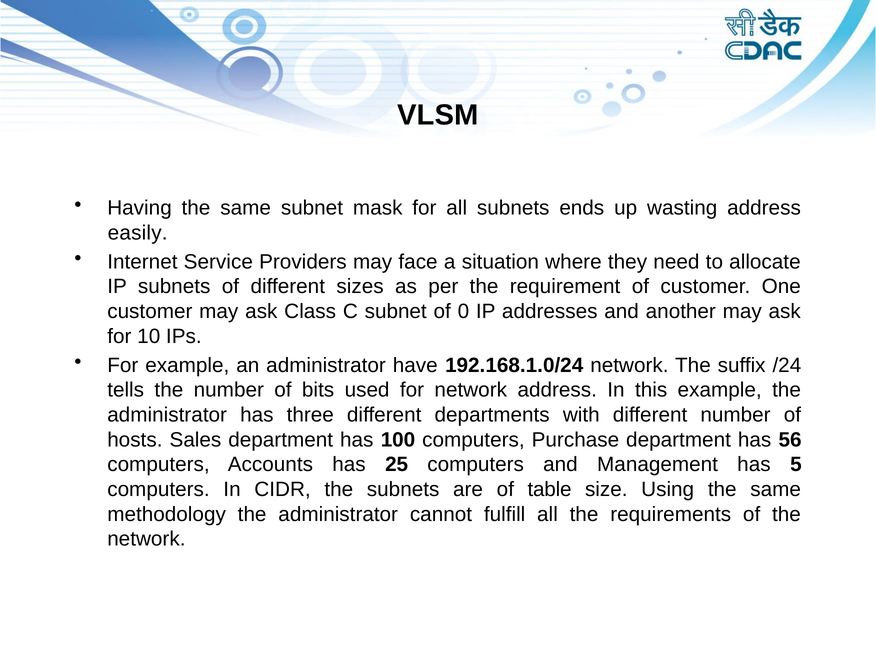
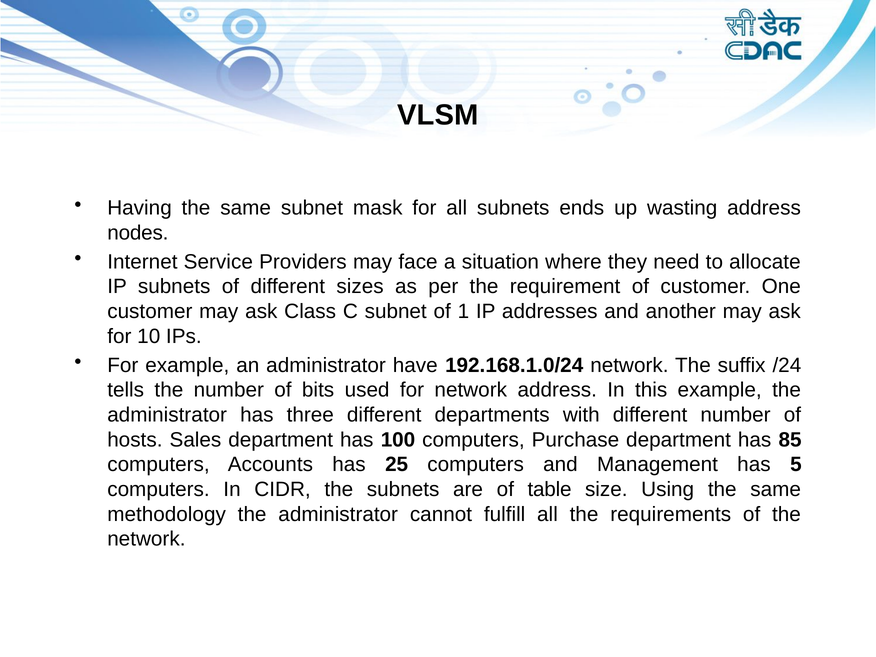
easily: easily -> nodes (138, 233)
0: 0 -> 1 (463, 311)
56: 56 -> 85 (790, 440)
